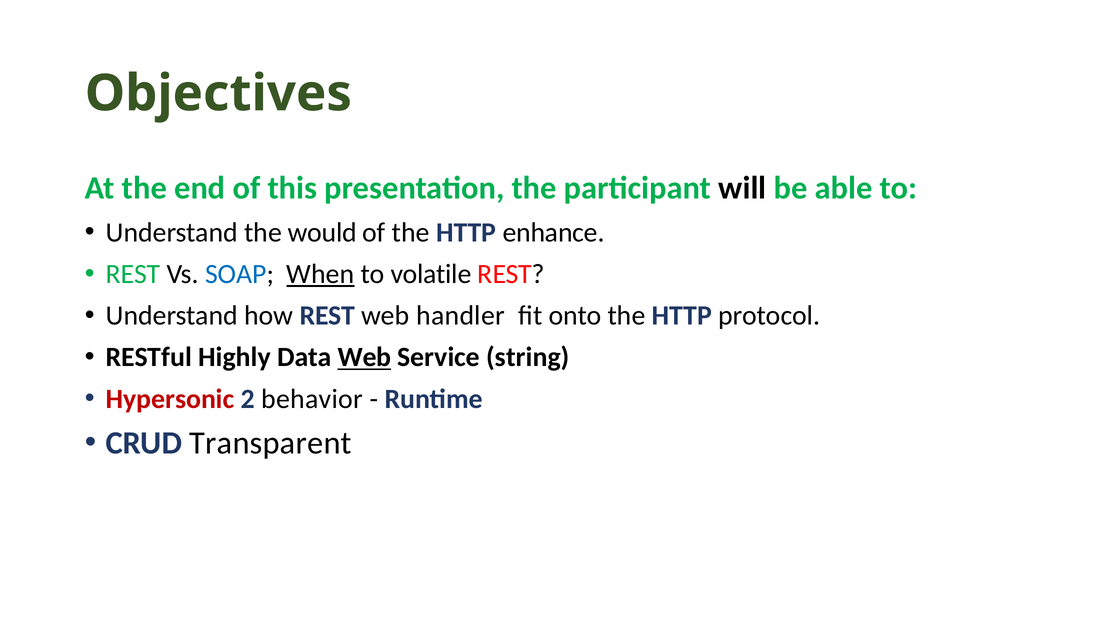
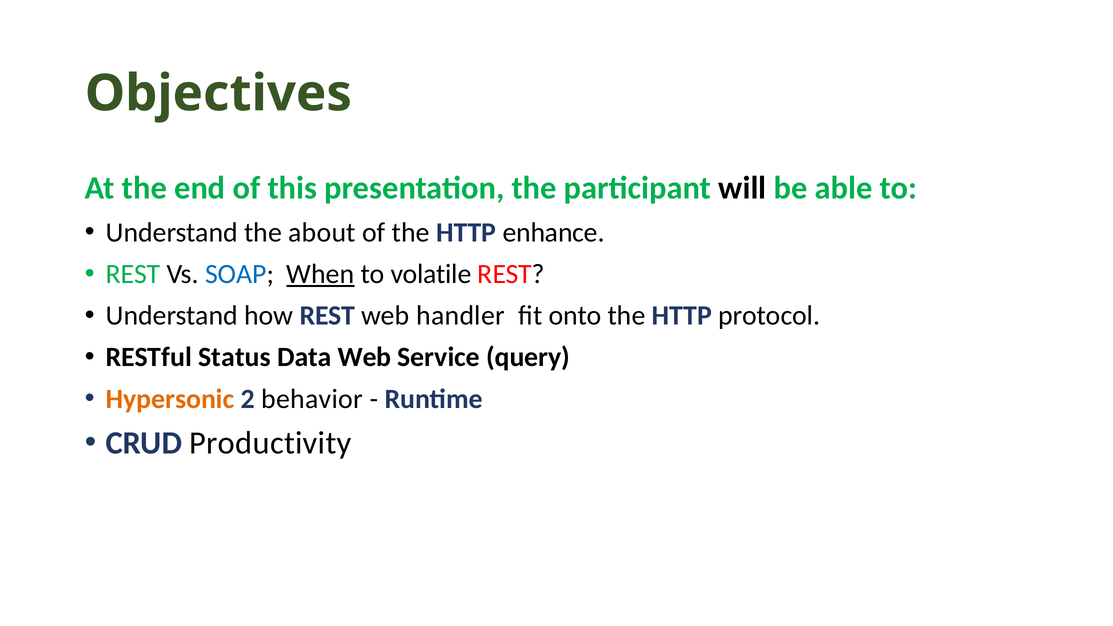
would: would -> about (322, 232)
Highly: Highly -> Status (235, 357)
Web underline: present -> none (364, 357)
string: string -> query (528, 357)
Hypersonic colour: red -> orange (170, 399)
Transparent: Transparent -> Productivity (270, 443)
